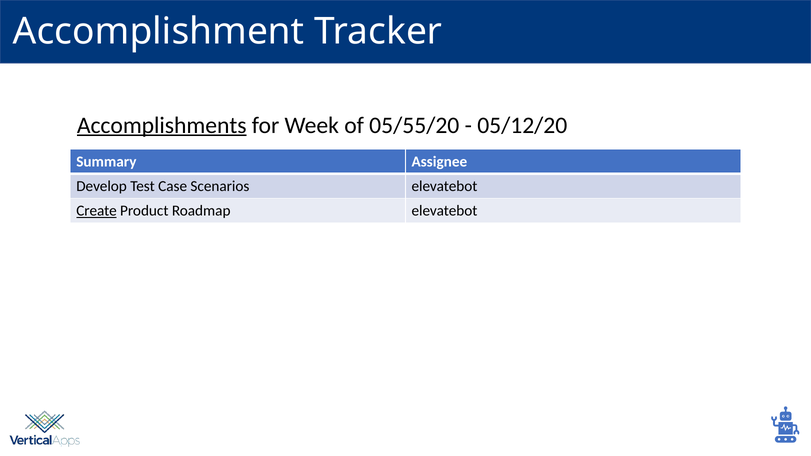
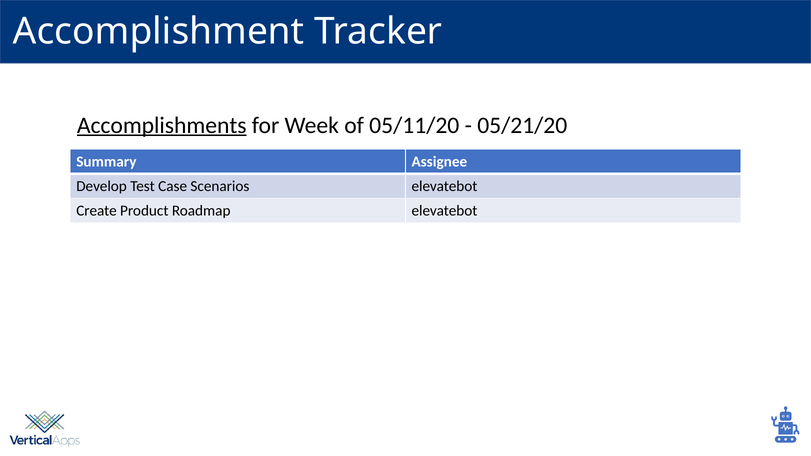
05/55/20: 05/55/20 -> 05/11/20 (414, 125)
05/12/20: 05/12/20 -> 05/21/20 (522, 125)
Create underline: present -> none (97, 211)
